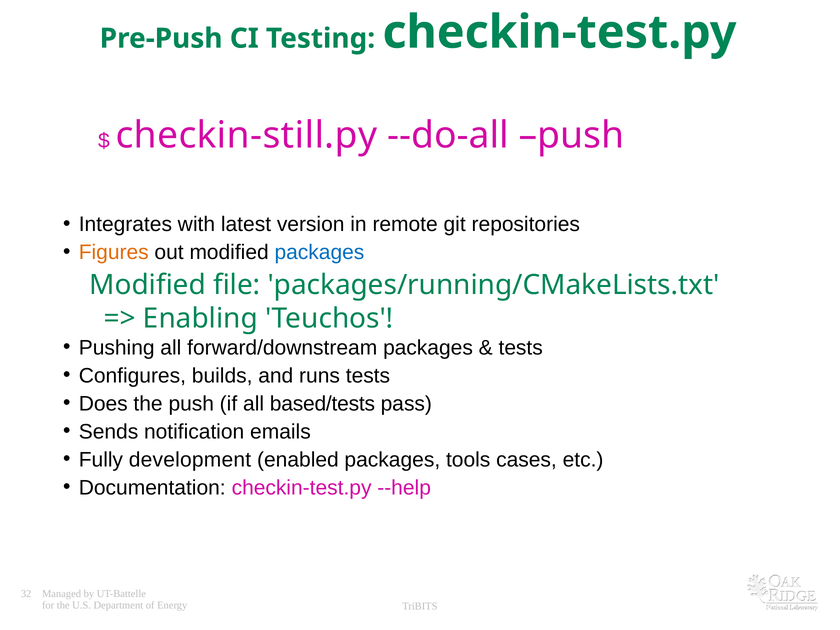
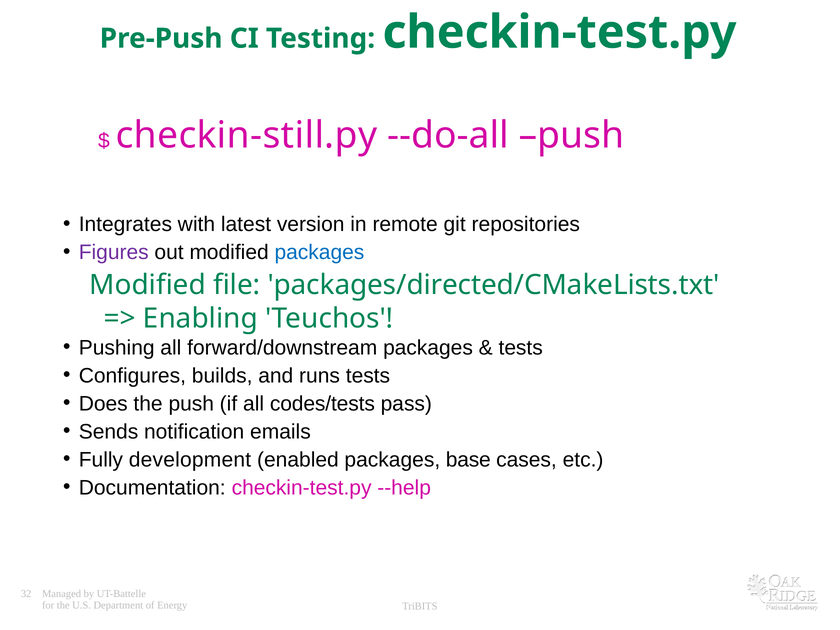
Figures colour: orange -> purple (114, 252)
packages/running/CMakeLists.txt: packages/running/CMakeLists.txt -> packages/directed/CMakeLists.txt (494, 285)
based/tests: based/tests -> codes/tests (322, 404)
tools: tools -> base (468, 460)
